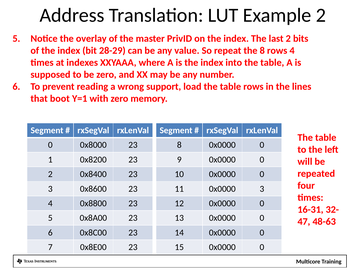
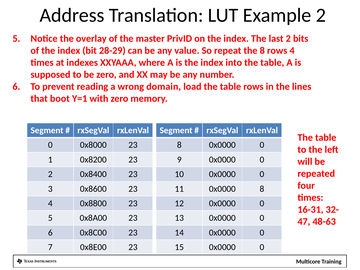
support: support -> domain (164, 86)
0x0000 3: 3 -> 8 (262, 189)
